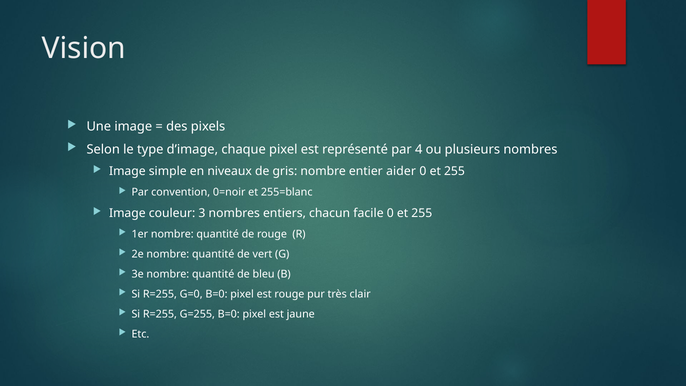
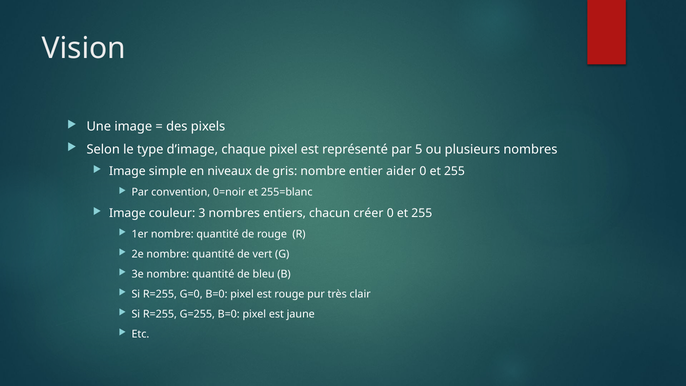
4: 4 -> 5 (419, 149)
facile: facile -> créer (368, 213)
